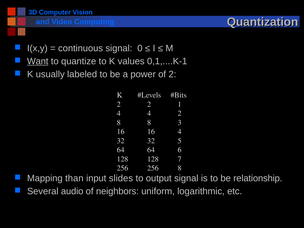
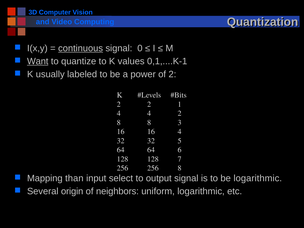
continuous underline: none -> present (81, 48)
slides: slides -> select (121, 178)
be relationship: relationship -> logarithmic (258, 178)
audio: audio -> origin (72, 191)
